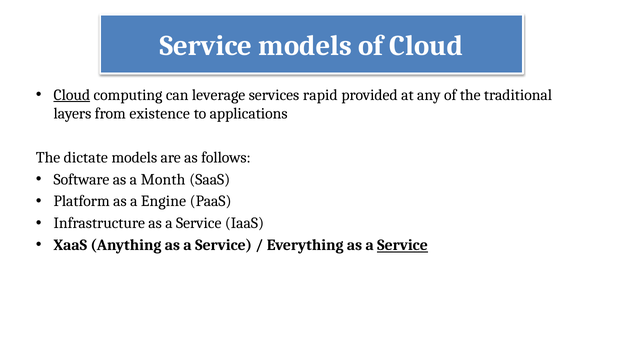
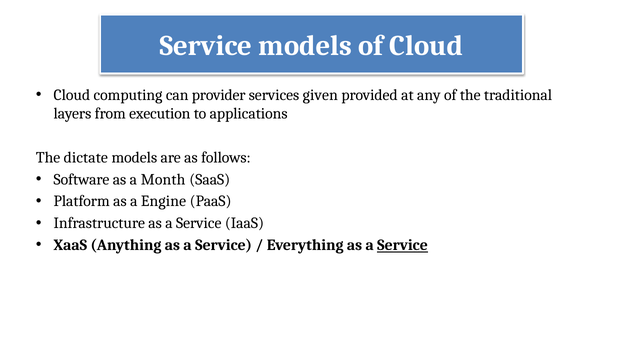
Cloud underline: present -> none (72, 95)
leverage: leverage -> provider (219, 95)
rapid: rapid -> given (320, 95)
existence: existence -> execution (160, 114)
